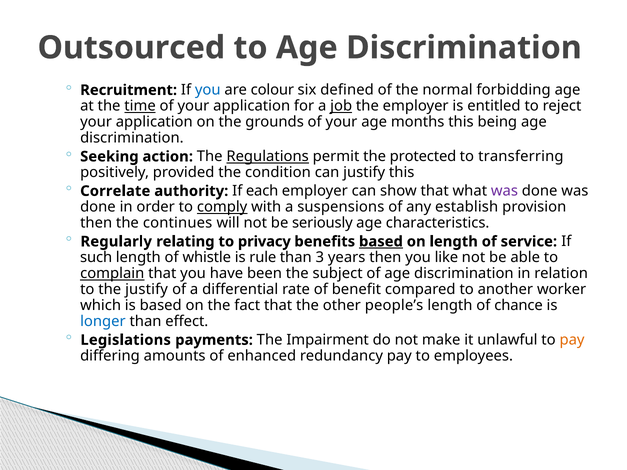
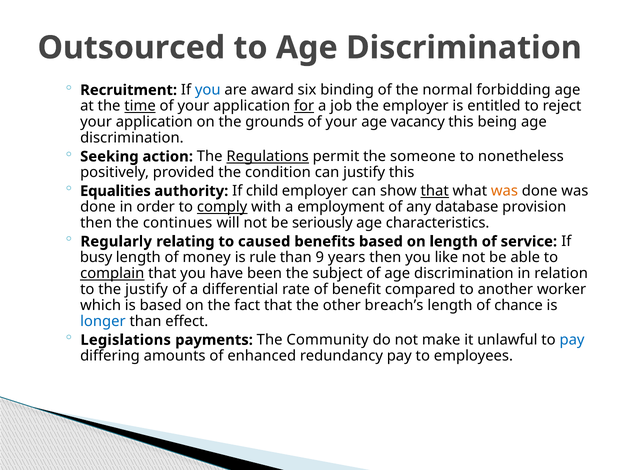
colour: colour -> award (272, 90)
defined: defined -> binding (347, 90)
for underline: none -> present (304, 106)
job underline: present -> none (341, 106)
months: months -> vacancy (418, 122)
protected: protected -> someone (423, 157)
transferring: transferring -> nonetheless (521, 157)
Correlate: Correlate -> Equalities (115, 191)
each: each -> child (262, 191)
that underline: none -> present (435, 191)
was colour: purple -> orange (504, 191)
suspensions: suspensions -> employment (341, 207)
establish: establish -> database (467, 207)
privacy: privacy -> caused (264, 242)
based underline: present -> none (381, 242)
such: such -> busy (96, 258)
whistle: whistle -> money (207, 258)
3: 3 -> 9 (320, 258)
people’s: people’s -> breach’s (394, 306)
Impairment: Impairment -> Community (328, 340)
pay colour: orange -> blue (572, 340)
